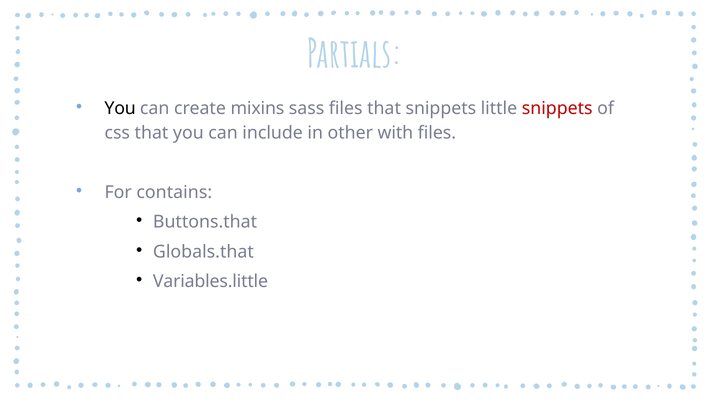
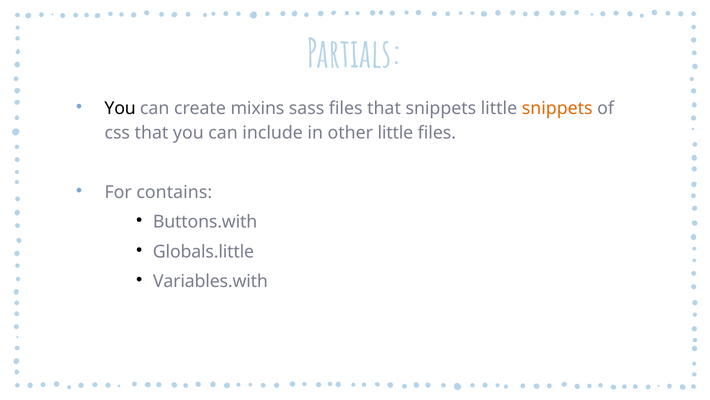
snippets colour: red -> orange (557, 108)
other with: with -> little (395, 133)
Buttons.that: Buttons.that -> Buttons.with (205, 222)
Globals.that: Globals.that -> Globals.little (203, 251)
Variables.little: Variables.little -> Variables.with (210, 281)
